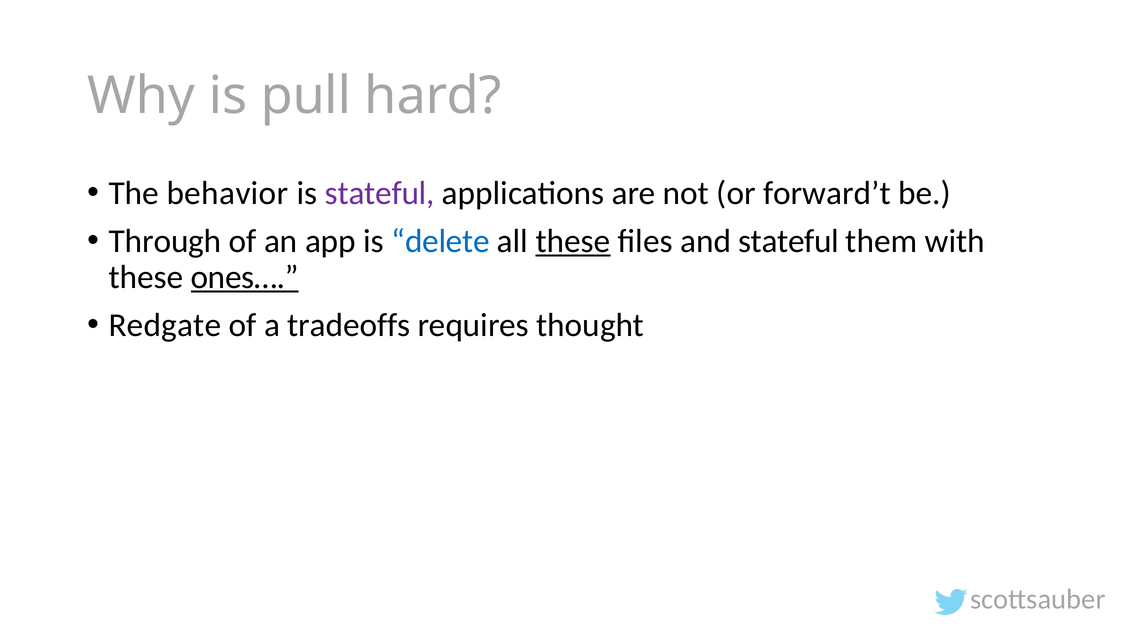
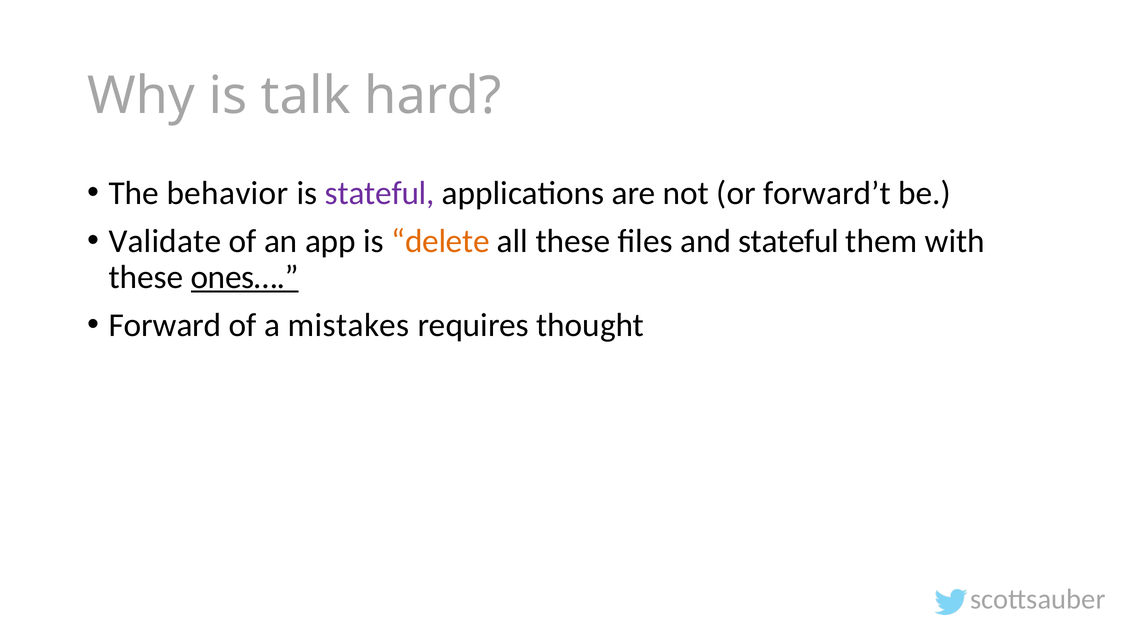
pull: pull -> talk (306, 96)
Through: Through -> Validate (165, 241)
delete colour: blue -> orange (441, 241)
these underline: present -> none (573, 241)
Redgate: Redgate -> Forward (165, 325)
tradeoffs: tradeoffs -> mistakes (349, 325)
